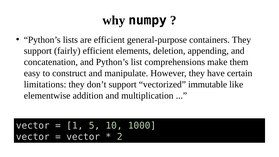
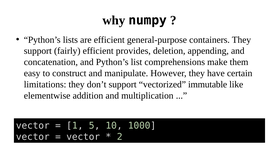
elements: elements -> provides (133, 51)
